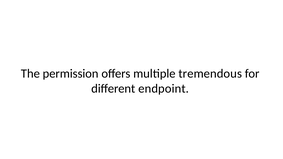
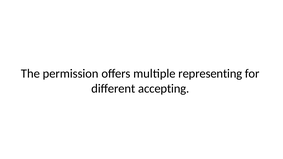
tremendous: tremendous -> representing (210, 74)
endpoint: endpoint -> accepting (164, 89)
